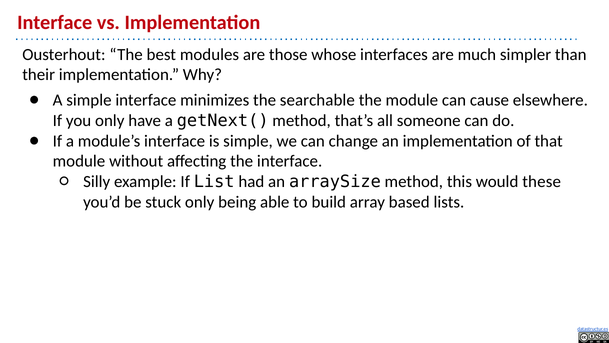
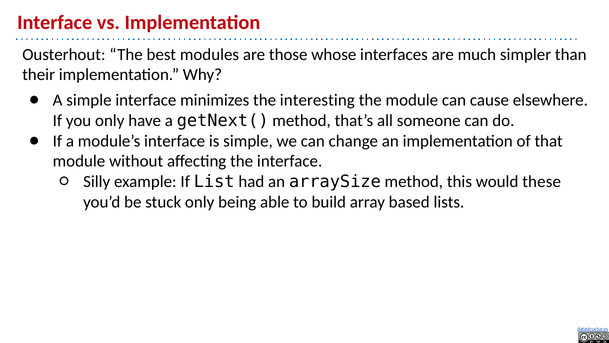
searchable: searchable -> interesting (317, 100)
